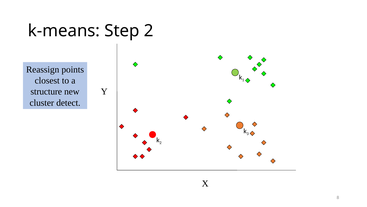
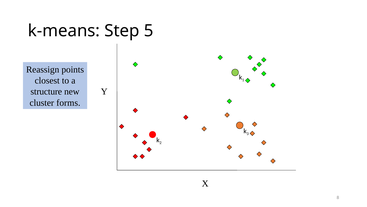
Step 2: 2 -> 5 (149, 31)
detect: detect -> forms (68, 102)
